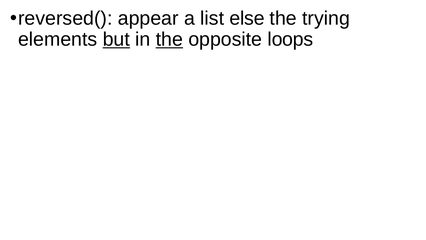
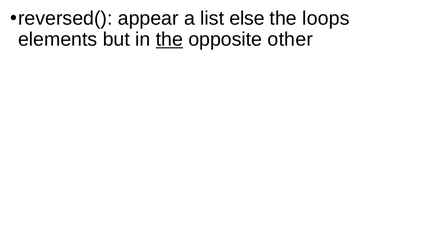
trying: trying -> loops (326, 18)
but underline: present -> none (116, 39)
loops: loops -> other (290, 39)
